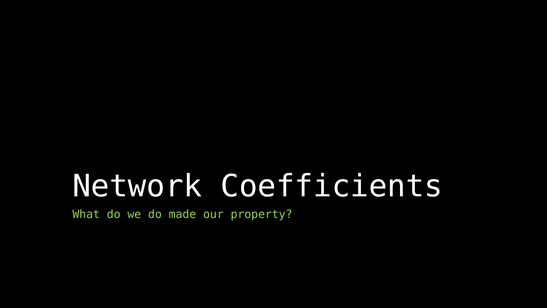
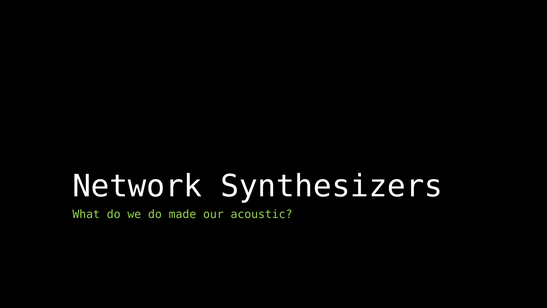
Coefficients: Coefficients -> Synthesizers (332, 186)
property: property -> acoustic (262, 214)
